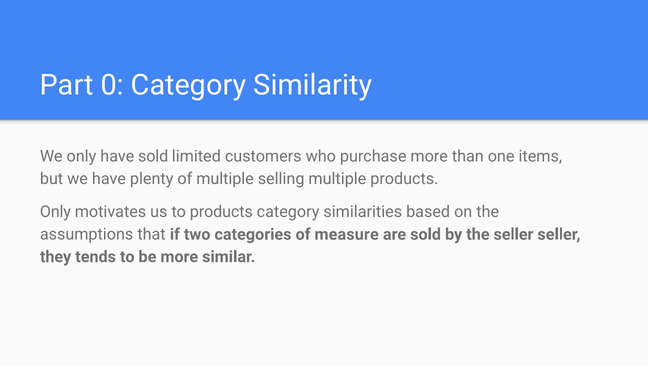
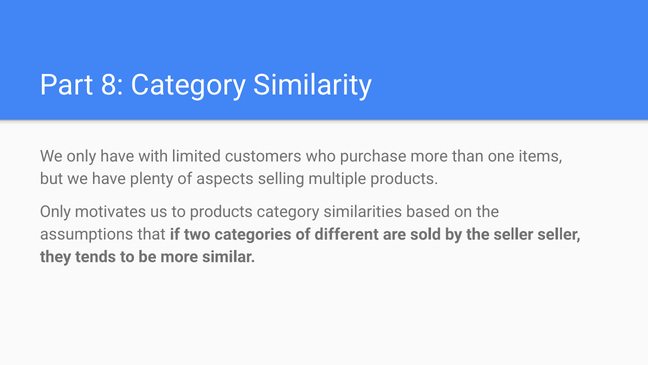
0: 0 -> 8 (112, 85)
have sold: sold -> with (153, 156)
of multiple: multiple -> aspects (225, 179)
measure: measure -> different (347, 234)
